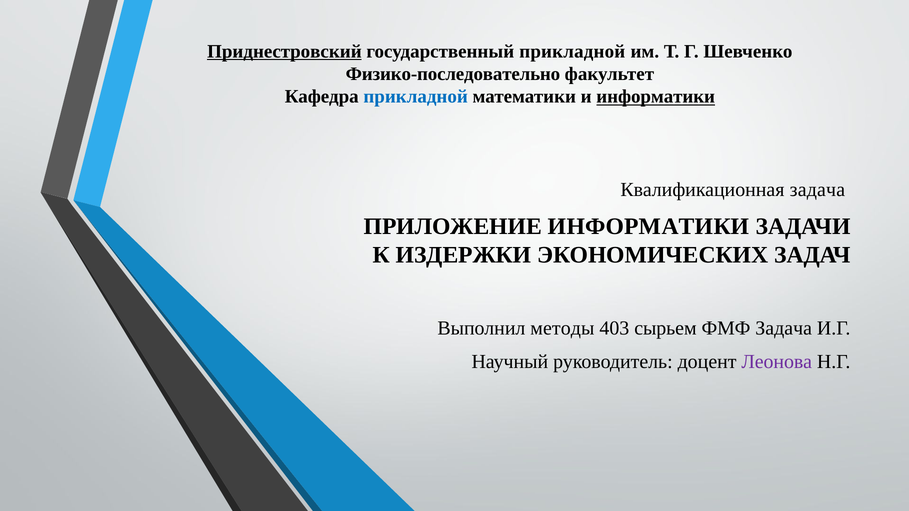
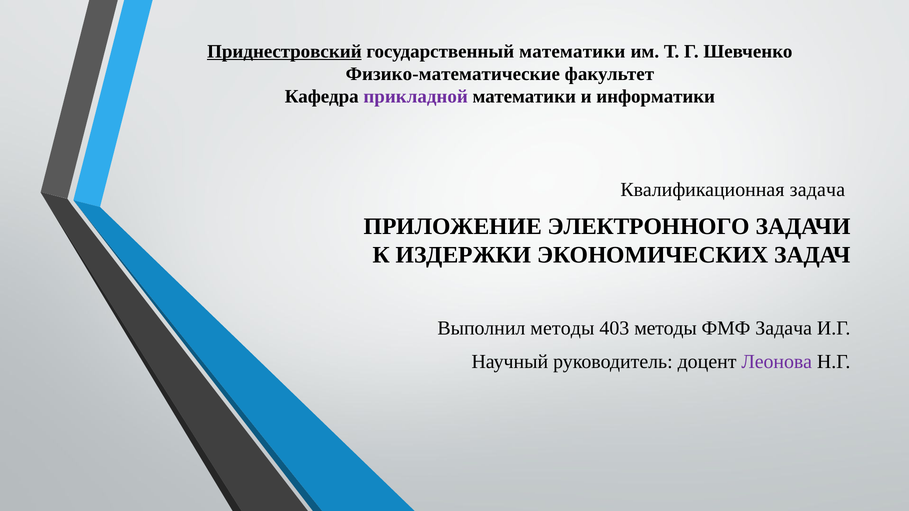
государственный прикладной: прикладной -> математики (572, 51)
Физико-последовательно: Физико-последовательно -> Физико-математические (453, 74)
прикладной colour: blue -> purple (416, 97)
информатики underline: present -> none (656, 97)
ПРИЛОЖЕНИЕ ИНФОРМАТИКИ: ИНФОРМАТИКИ -> ЭЛЕКТРОННОГО (649, 227)
403 сырьем: сырьем -> методы (665, 329)
